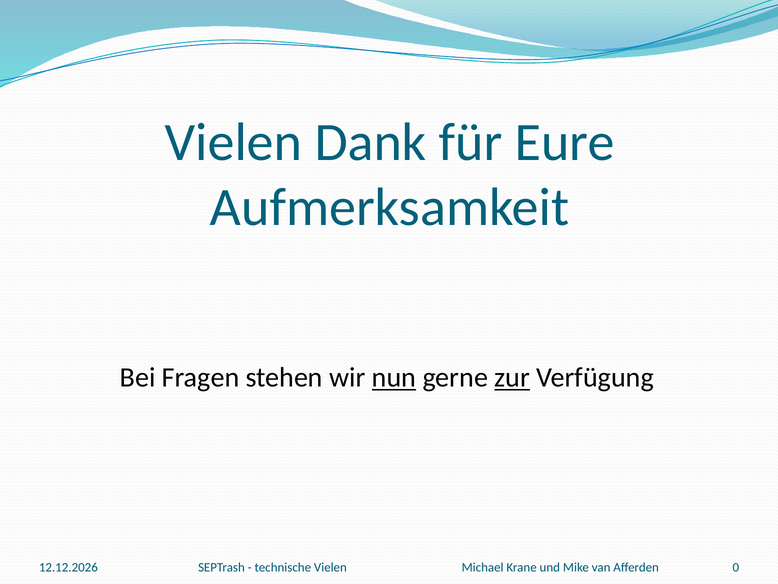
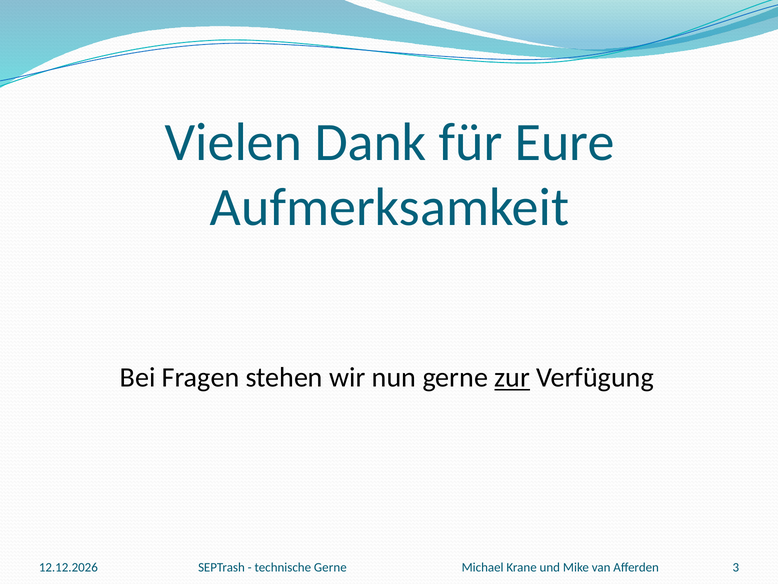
nun underline: present -> none (394, 377)
0: 0 -> 3 (736, 567)
technische Vielen: Vielen -> Gerne (330, 567)
